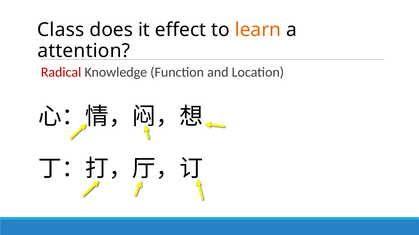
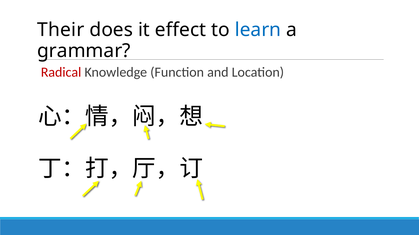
Class: Class -> Their (61, 30)
learn colour: orange -> blue (258, 30)
attention: attention -> grammar (84, 51)
